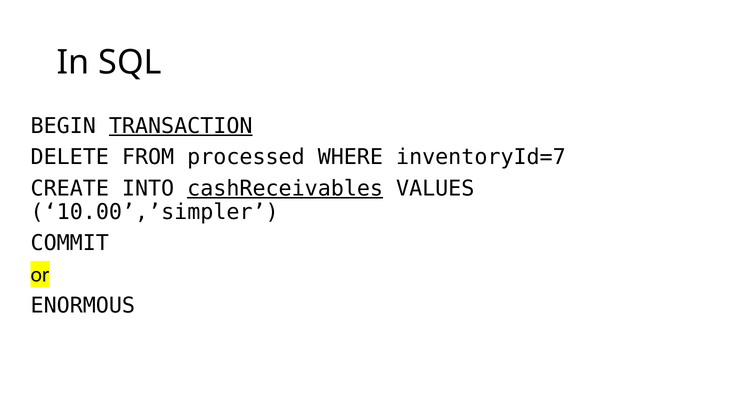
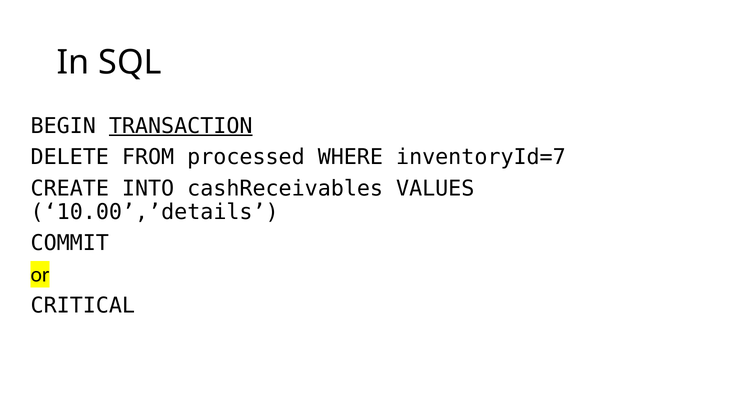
cashReceivables underline: present -> none (285, 188)
10.00’,’simpler: 10.00’,’simpler -> 10.00’,’details (155, 212)
ENORMOUS: ENORMOUS -> CRITICAL (83, 306)
